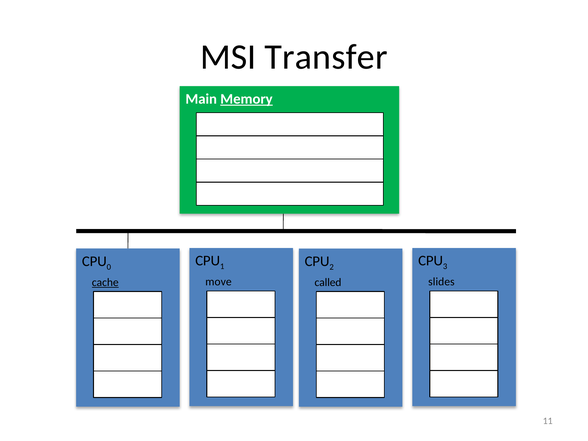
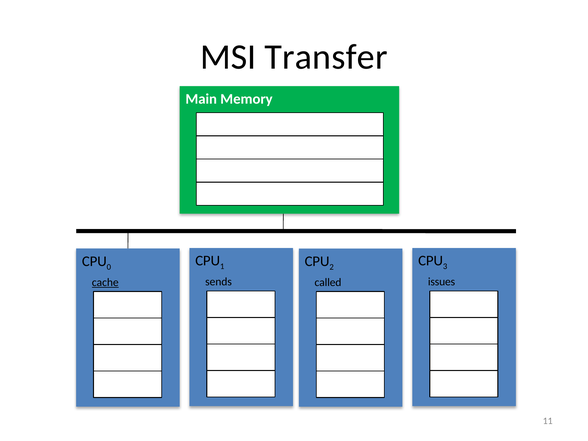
Memory underline: present -> none (246, 99)
move: move -> sends (219, 282)
slides: slides -> issues (442, 282)
